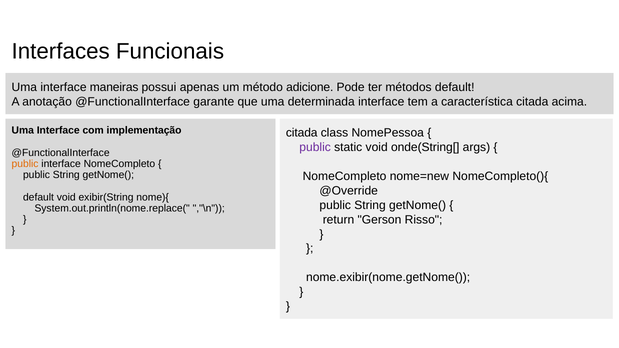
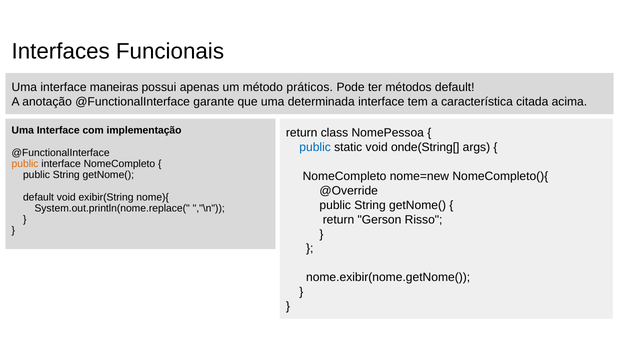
adicione: adicione -> práticos (310, 87)
citada: citada -> return (302, 133)
public colour: purple -> blue (315, 147)
